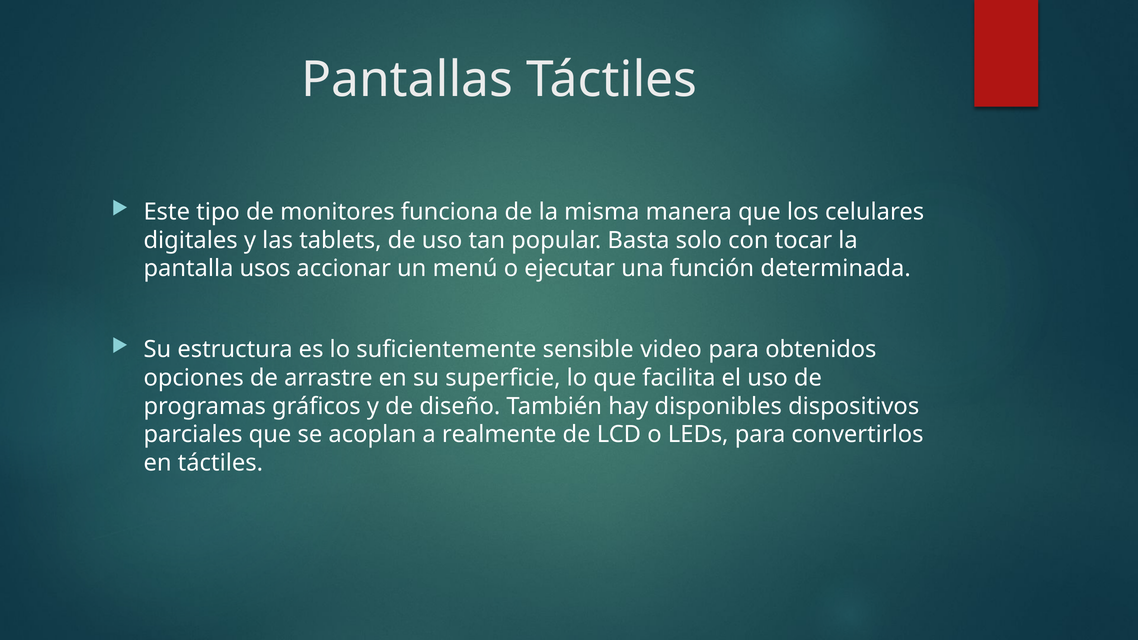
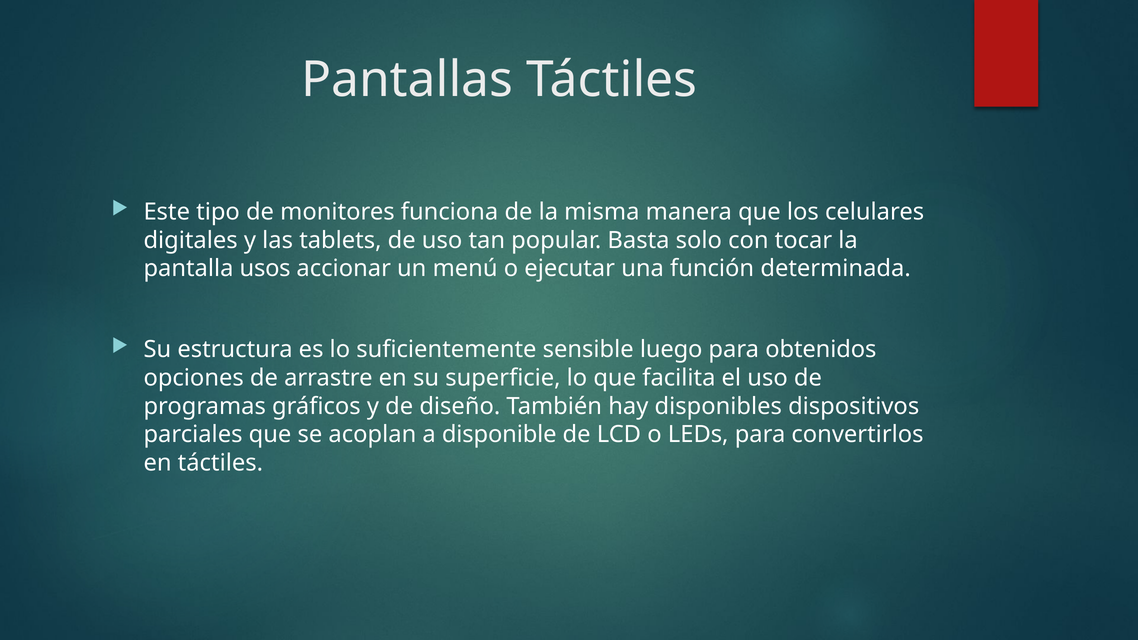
video: video -> luego (671, 349)
realmente: realmente -> disponible (499, 435)
